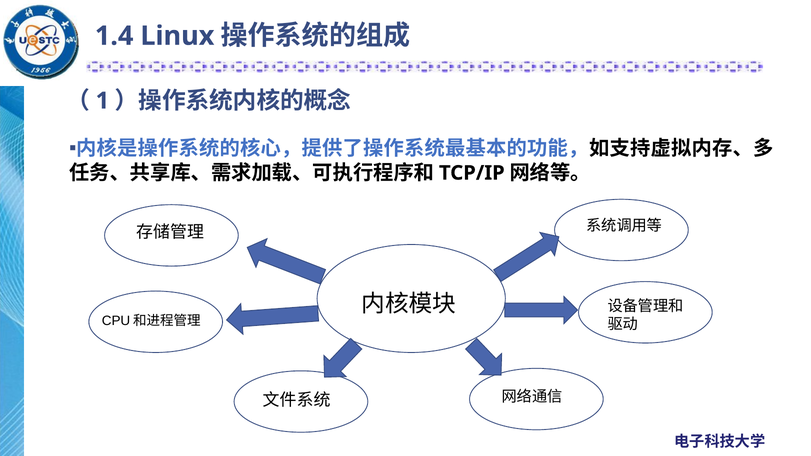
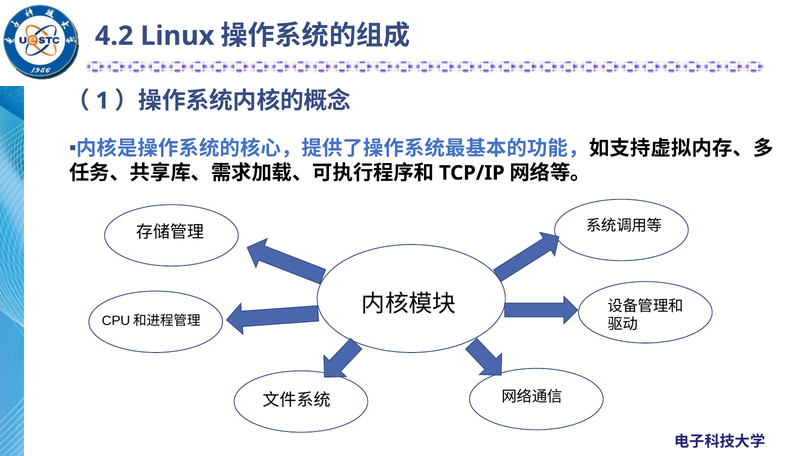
1.4: 1.4 -> 4.2 (114, 36)
